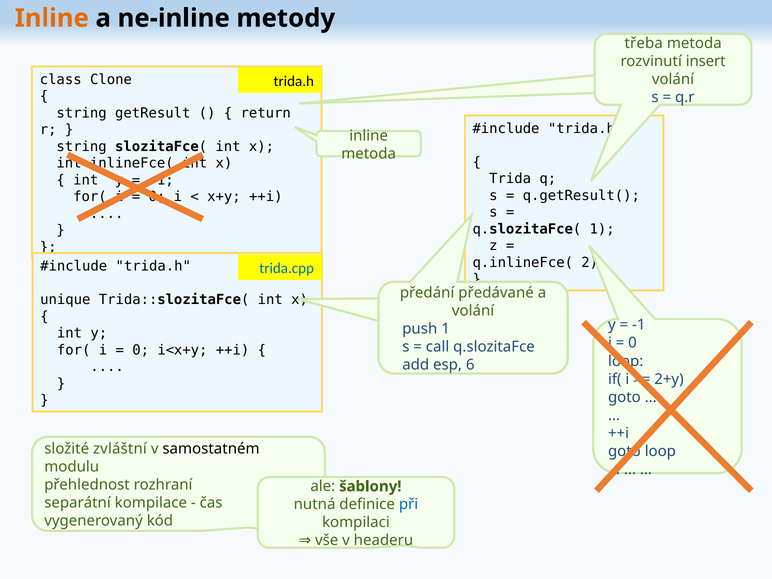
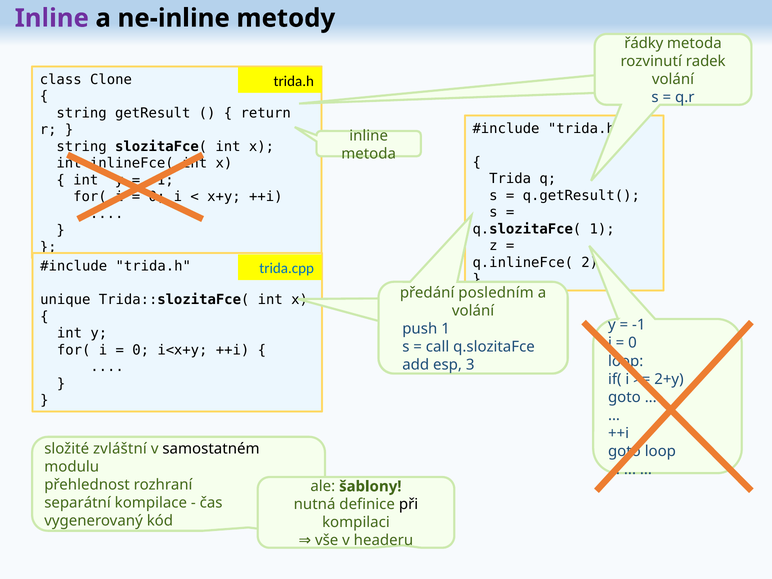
Inline colour: orange -> purple (52, 18)
třeba: třeba -> řádky (644, 43)
insert: insert -> radek (706, 61)
předávané: předávané -> posledním (496, 293)
6: 6 -> 3 (470, 365)
při colour: blue -> black (409, 504)
